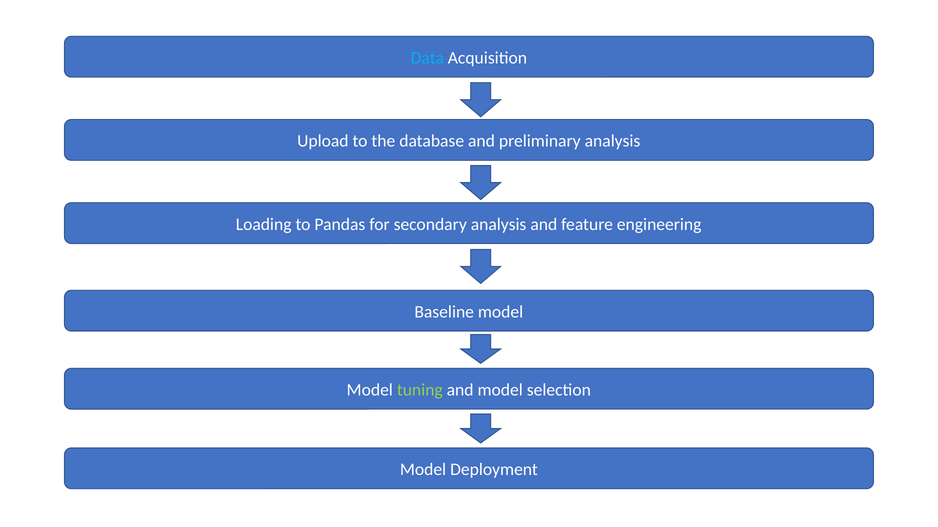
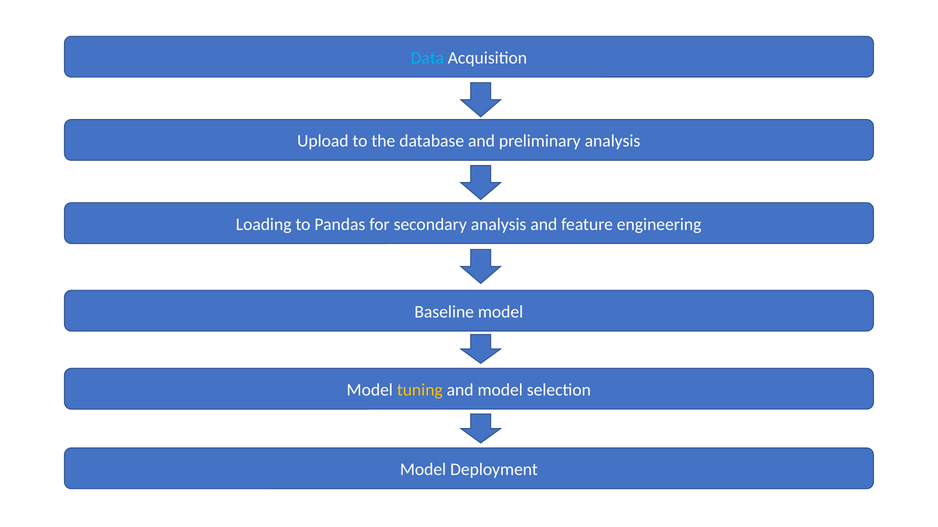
tuning colour: light green -> yellow (420, 390)
